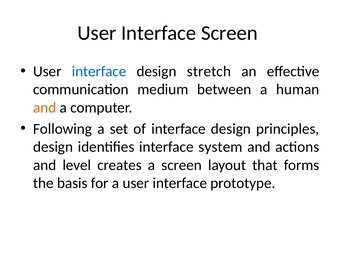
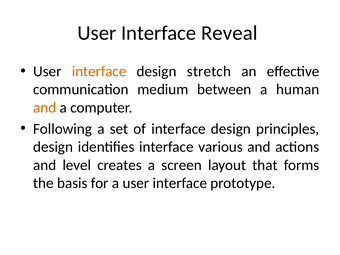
Interface Screen: Screen -> Reveal (229, 33)
interface colour: blue -> orange (99, 71)
system: system -> various (221, 147)
